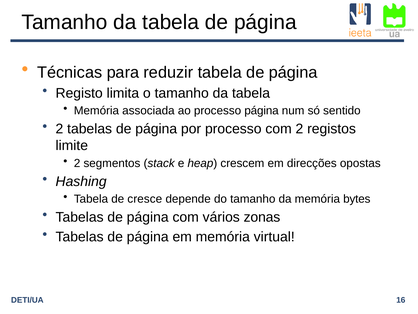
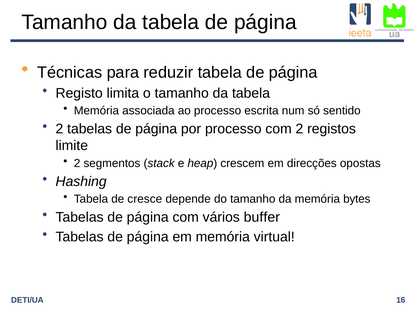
processo página: página -> escrita (261, 110)
zonas: zonas -> buffer (262, 217)
